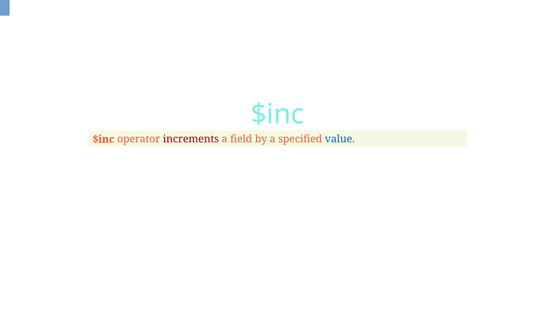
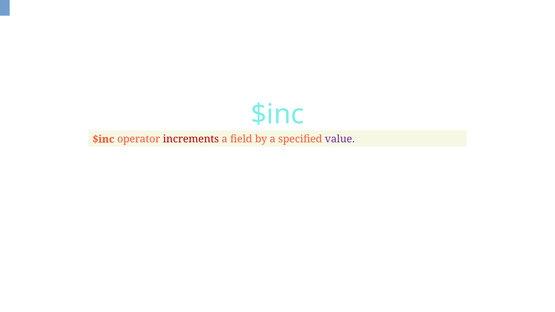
value colour: blue -> purple (340, 139)
